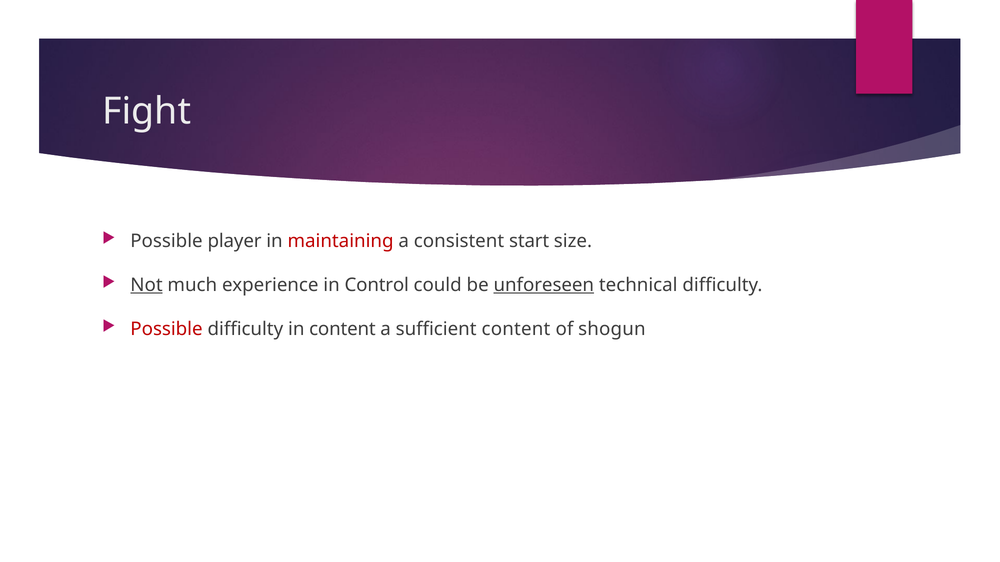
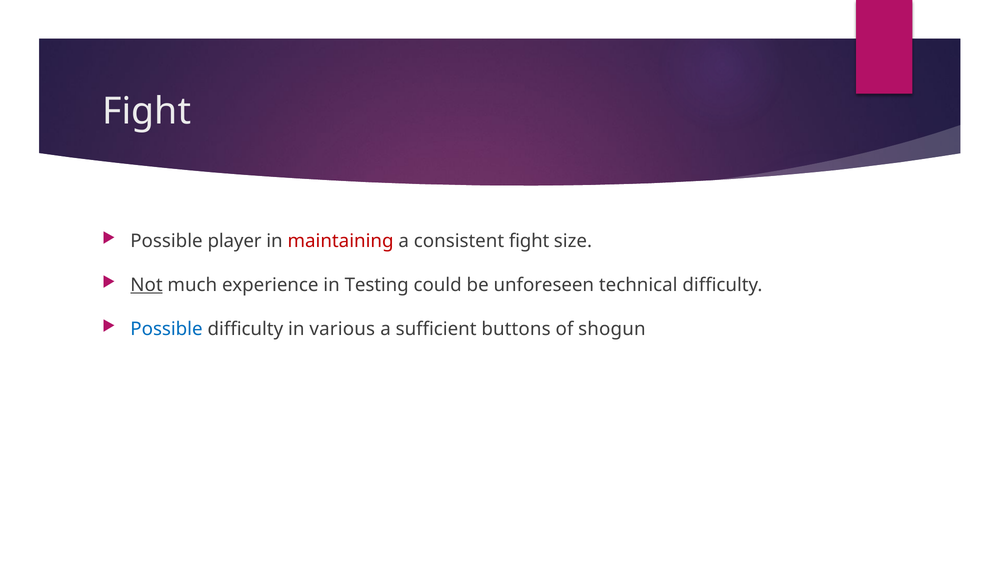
consistent start: start -> fight (529, 241)
Control: Control -> Testing (377, 285)
unforeseen underline: present -> none (544, 285)
Possible colour: red -> blue (166, 329)
in content: content -> various (342, 329)
sufficient content: content -> buttons (516, 329)
